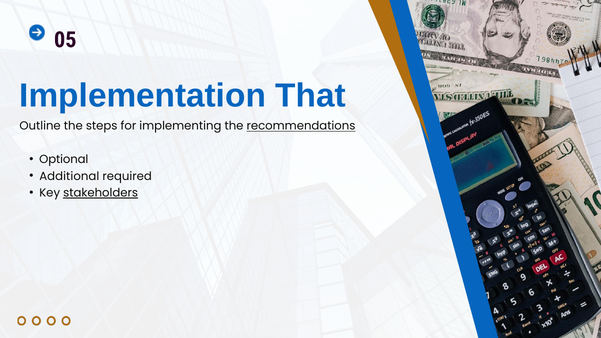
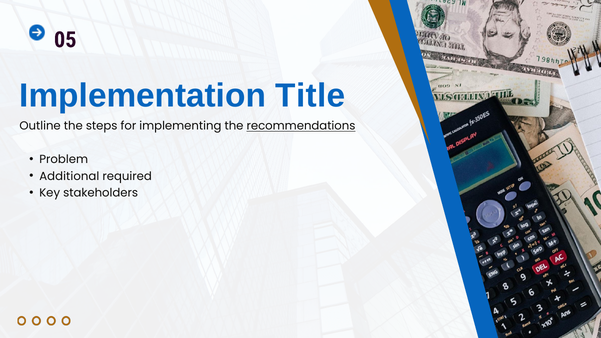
That: That -> Title (310, 96)
Optional: Optional -> Problem (64, 160)
stakeholders underline: present -> none (101, 193)
